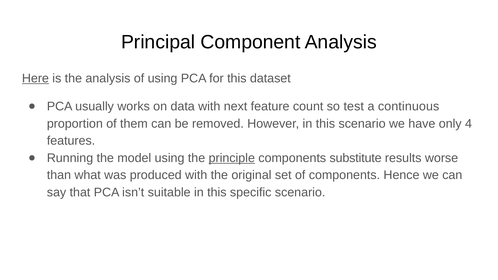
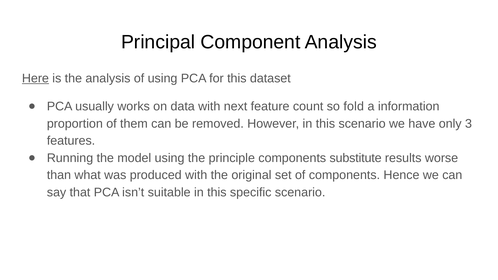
test: test -> fold (354, 107)
continuous: continuous -> information (409, 107)
4: 4 -> 3 (469, 124)
principle underline: present -> none (232, 158)
